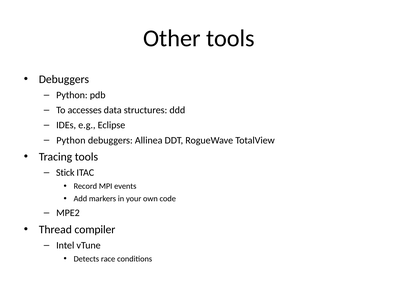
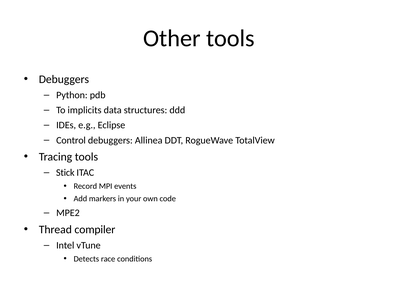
accesses: accesses -> implicits (85, 110)
Python: Python -> Control (71, 140)
